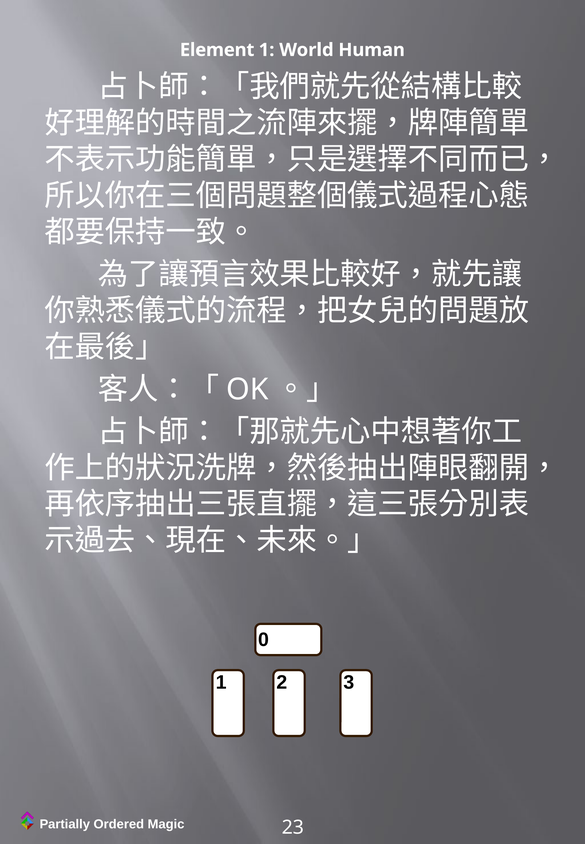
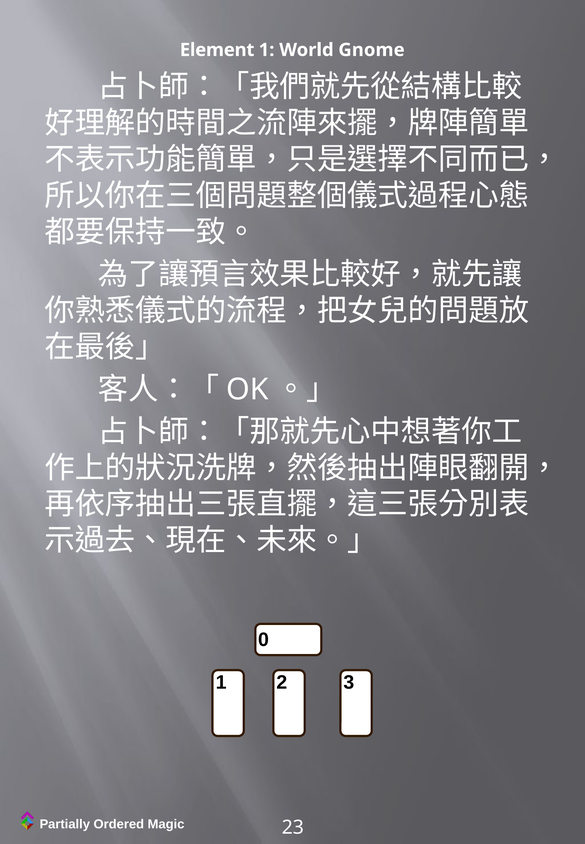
Human: Human -> Gnome (372, 50)
